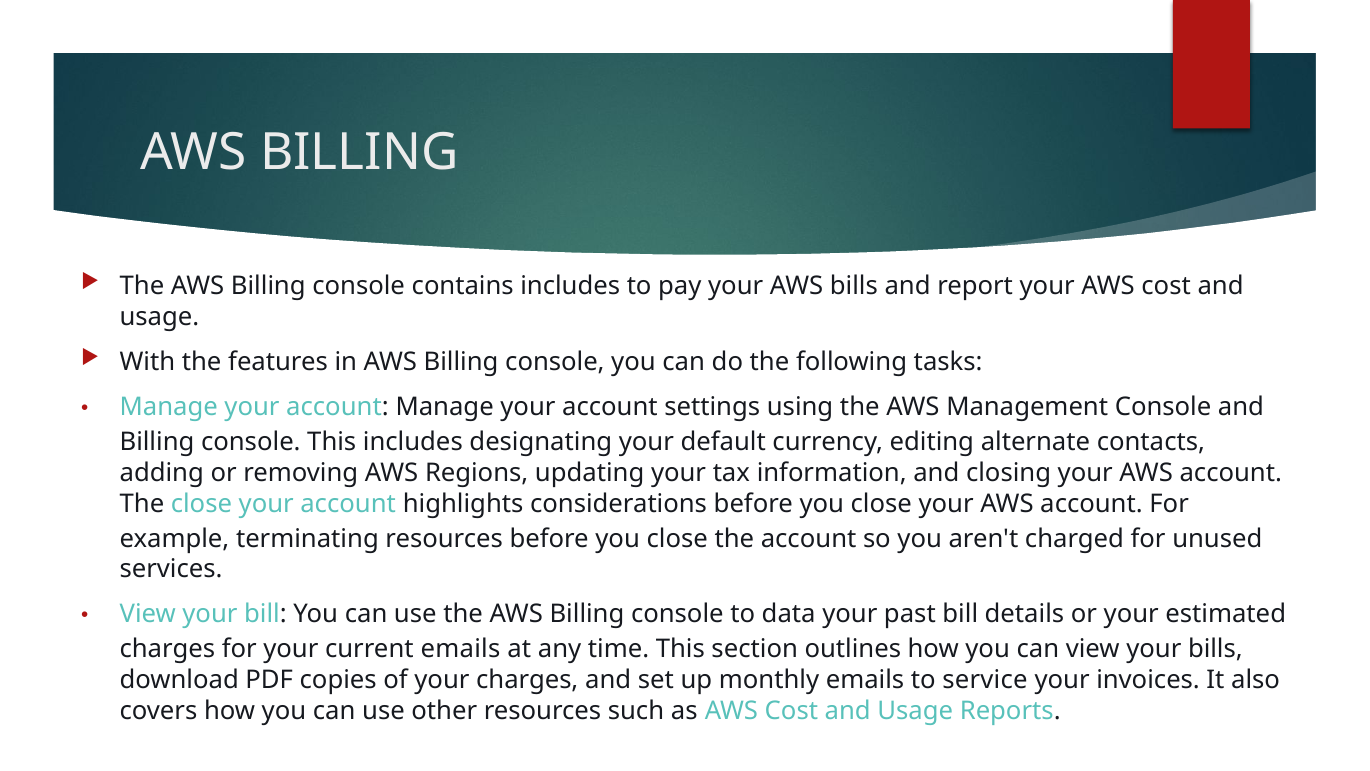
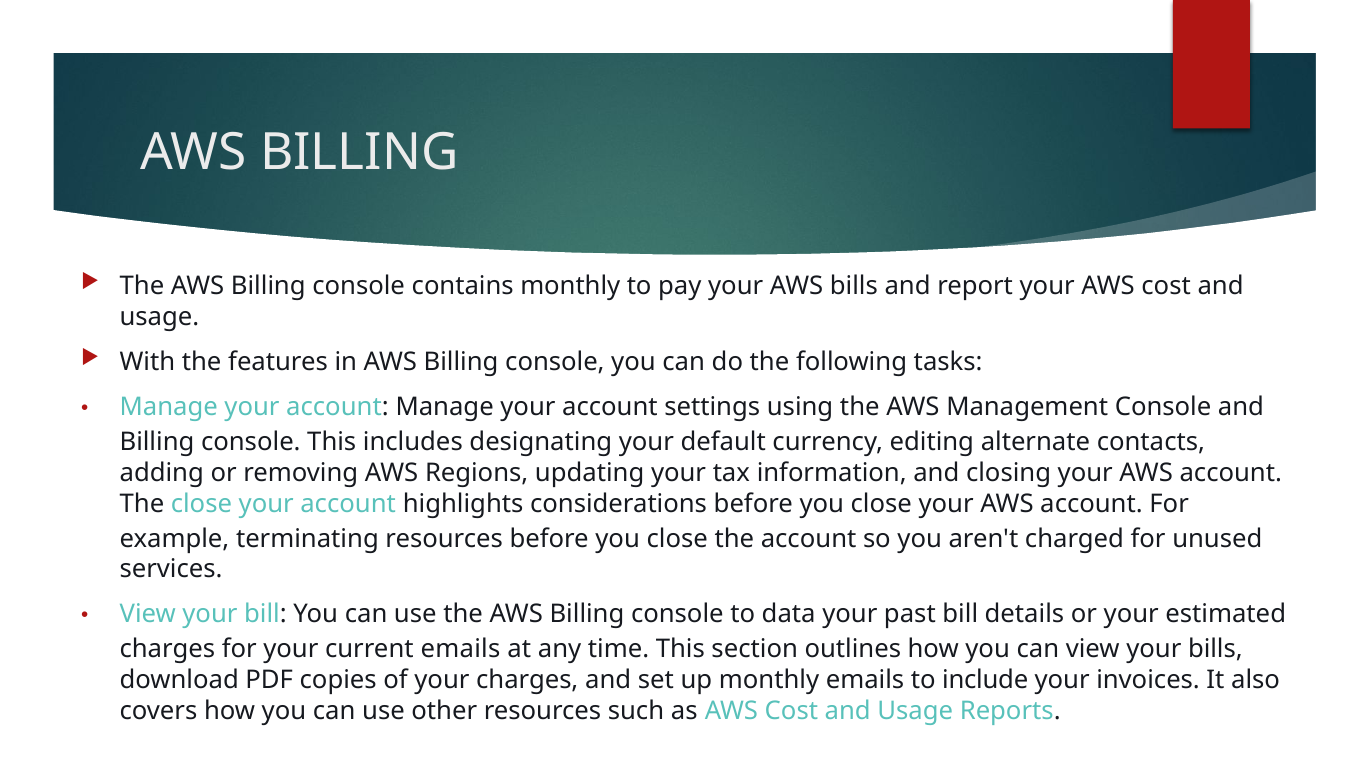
contains includes: includes -> monthly (570, 286)
service: service -> include (985, 680)
